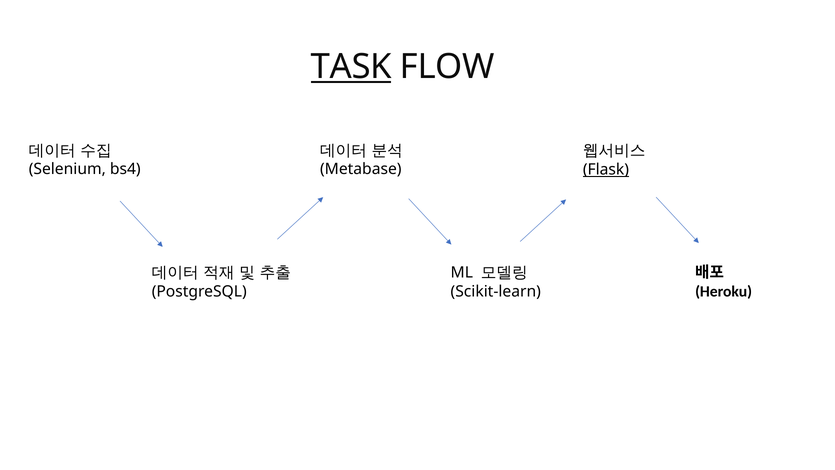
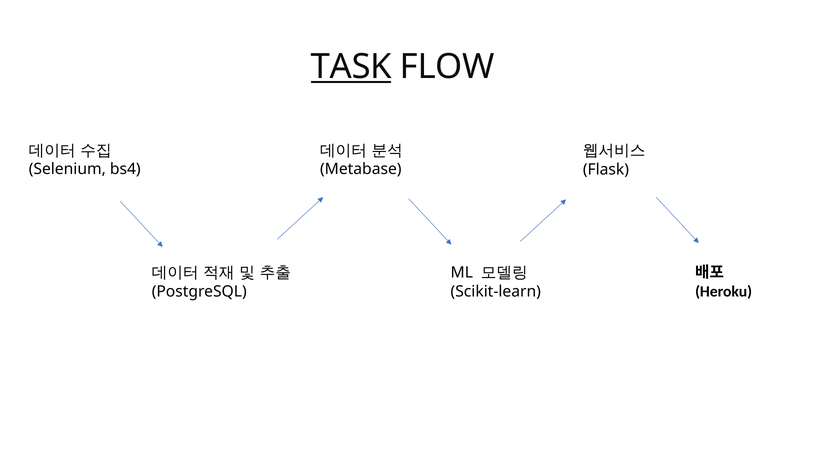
Flask underline: present -> none (606, 169)
